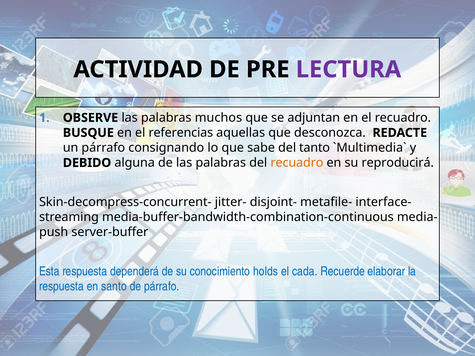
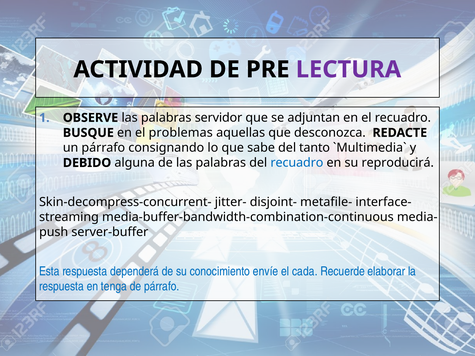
muchos: muchos -> servidor (219, 118)
referencias: referencias -> problemas (181, 133)
recuadro colour: orange -> blue (297, 163)
holds: holds -> envíe (266, 272)
santo: santo -> tenga (114, 287)
